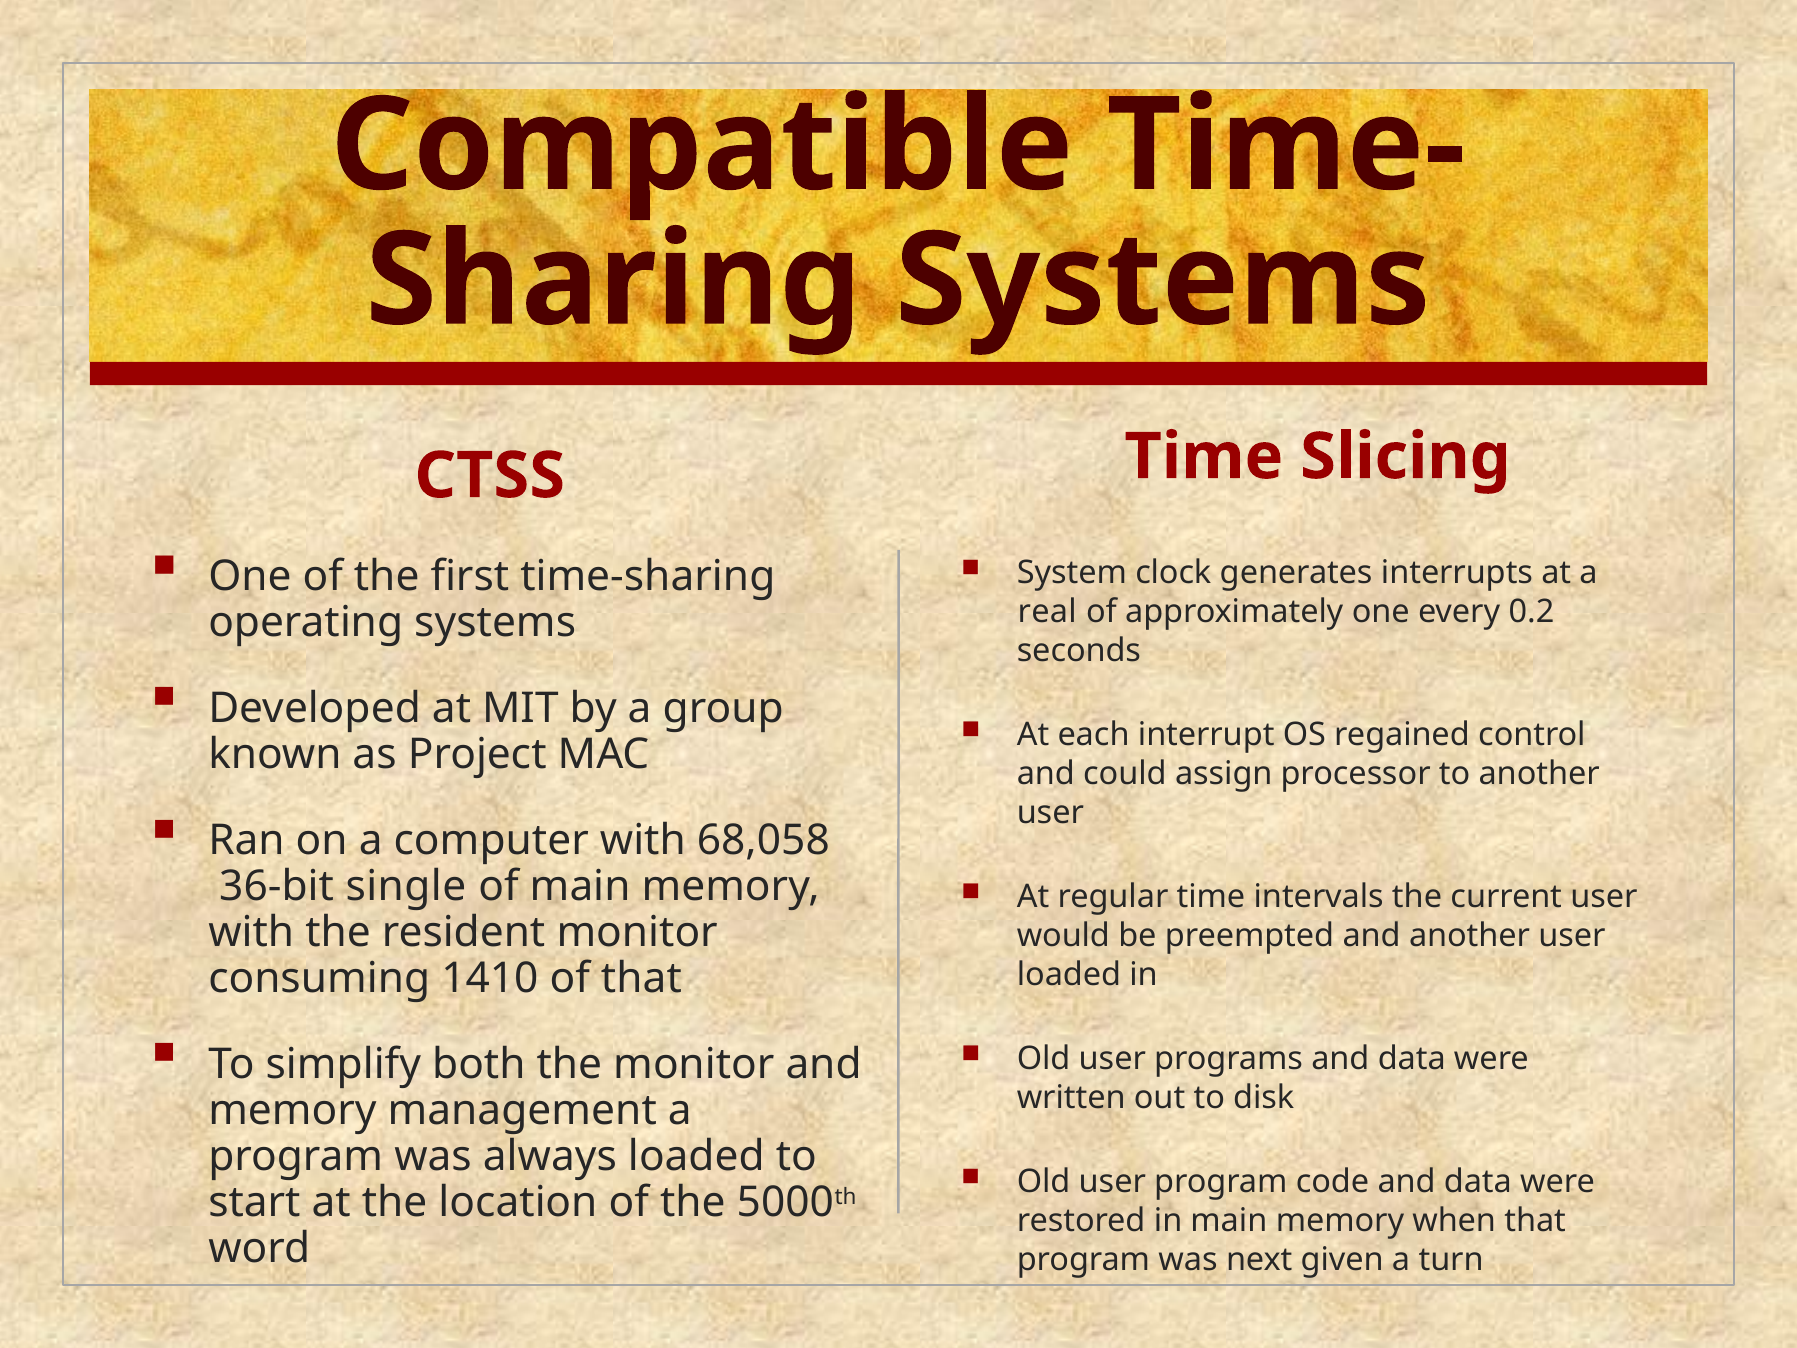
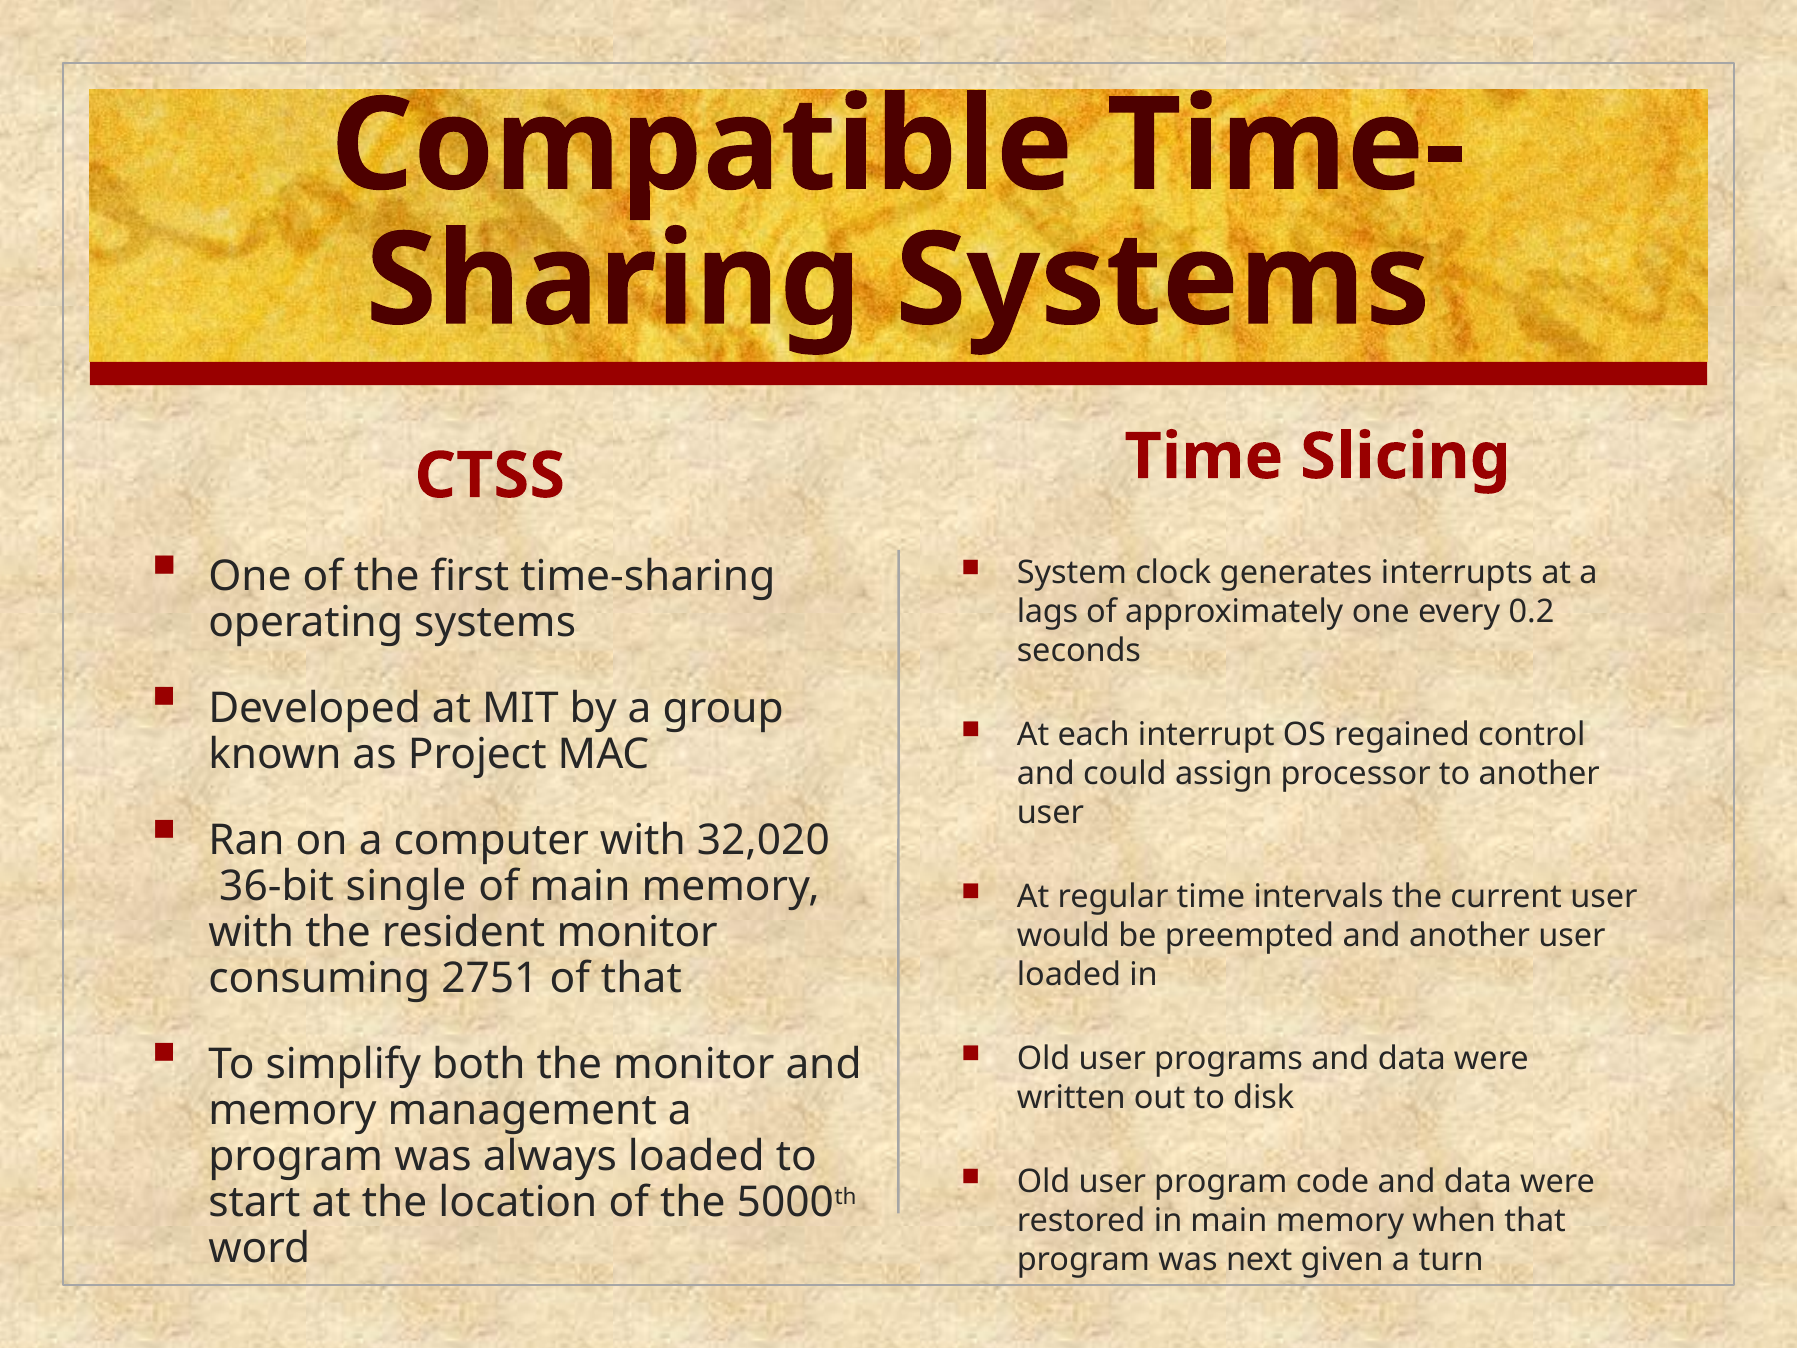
real: real -> lags (1048, 612)
68,058: 68,058 -> 32,020 (763, 841)
1410: 1410 -> 2751 (490, 978)
